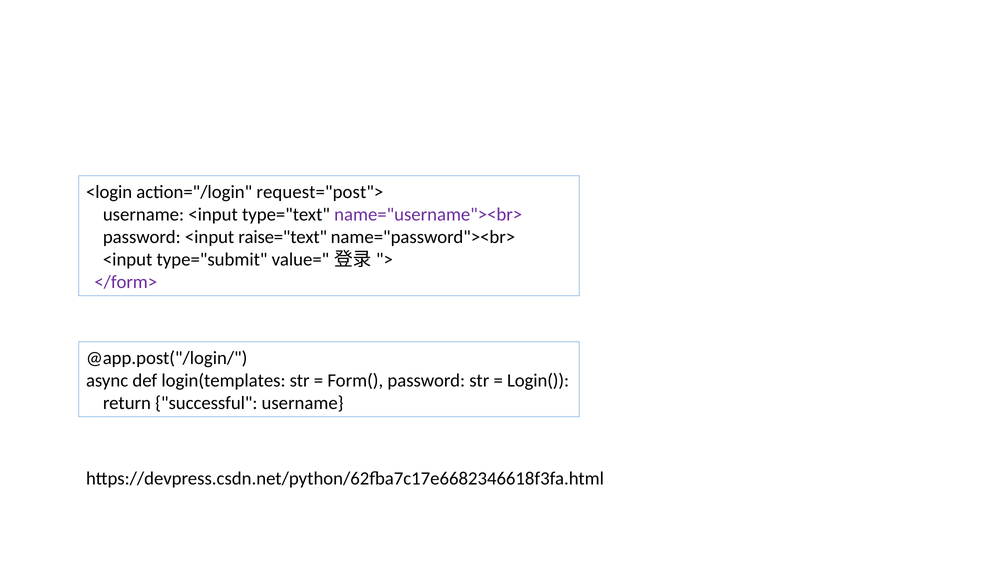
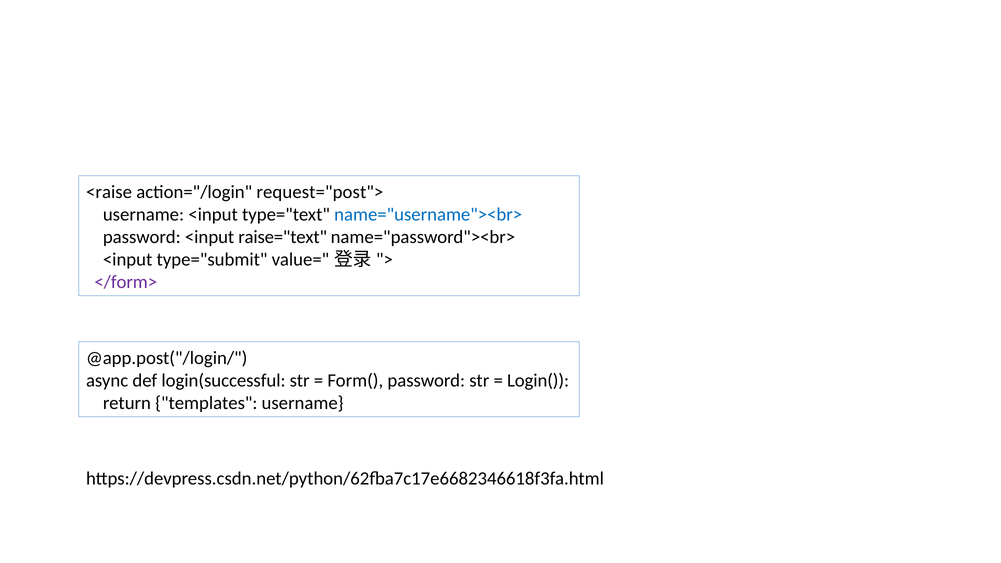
<login: <login -> <raise (109, 192)
name="username"><br> colour: purple -> blue (428, 215)
login(templates: login(templates -> login(successful (223, 381)
successful: successful -> templates (206, 403)
